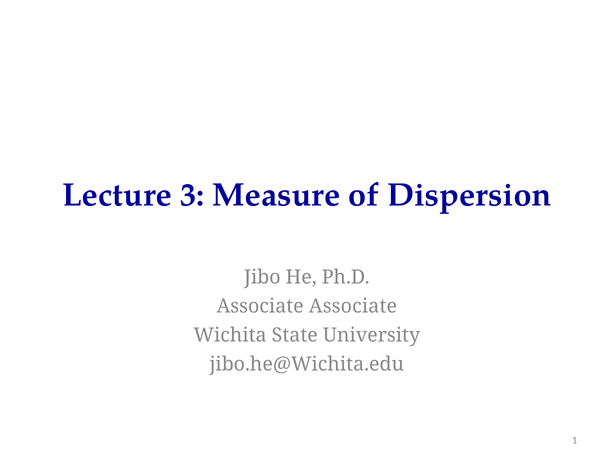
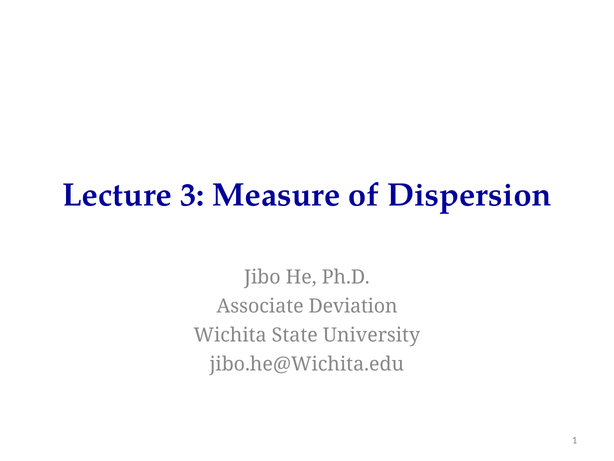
Associate Associate: Associate -> Deviation (353, 306)
